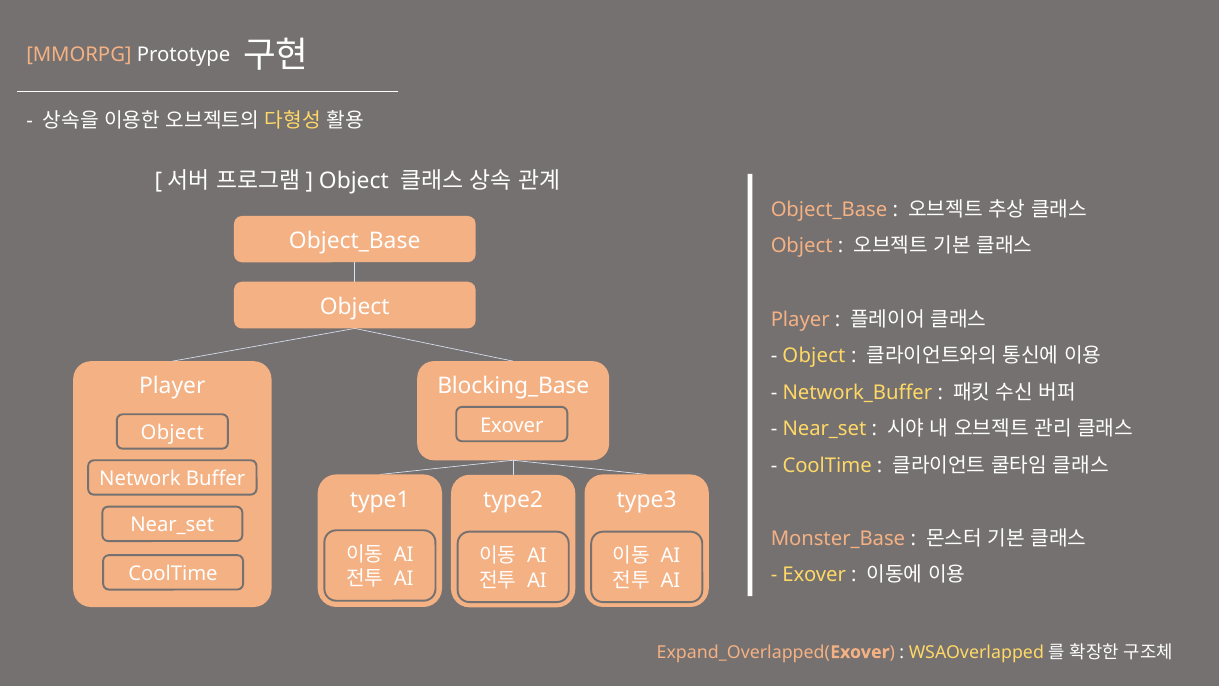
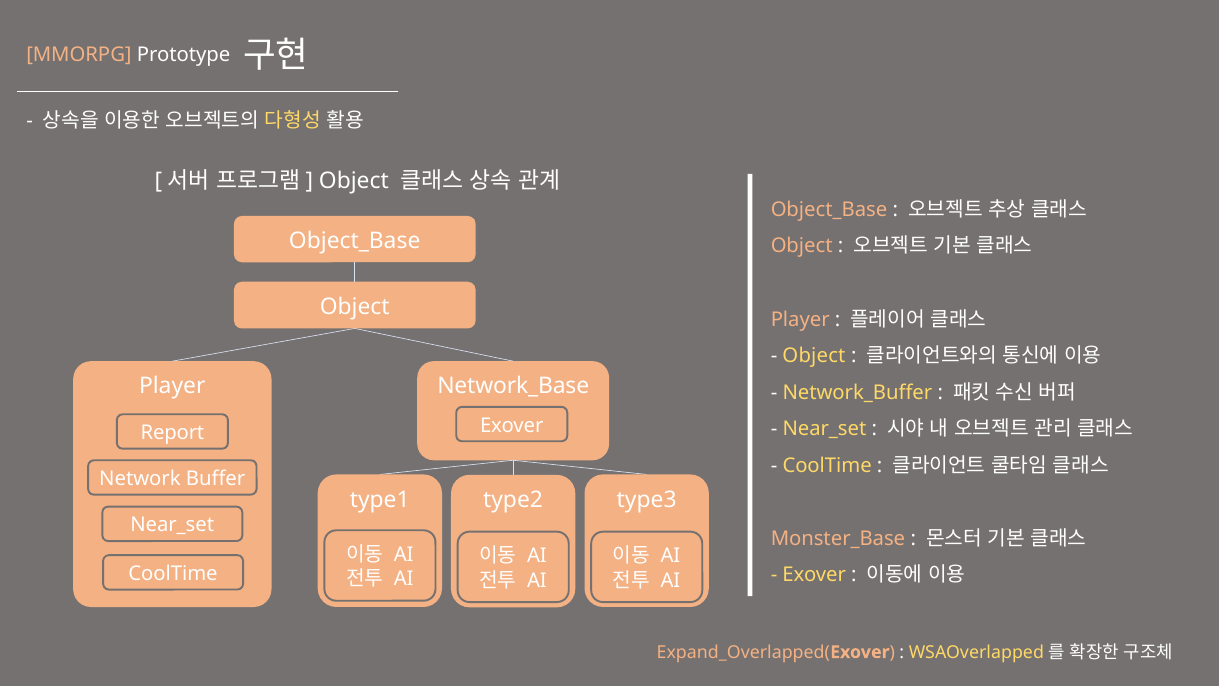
Blocking_Base: Blocking_Base -> Network_Base (513, 386)
Object: Object -> Report (172, 433)
